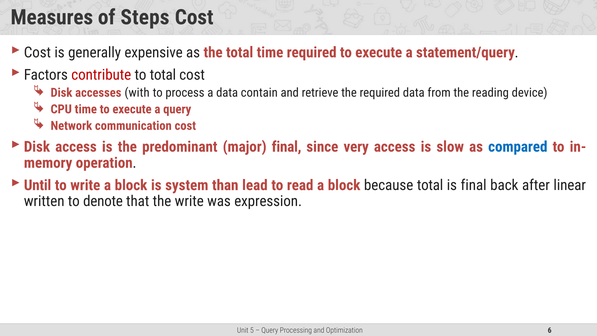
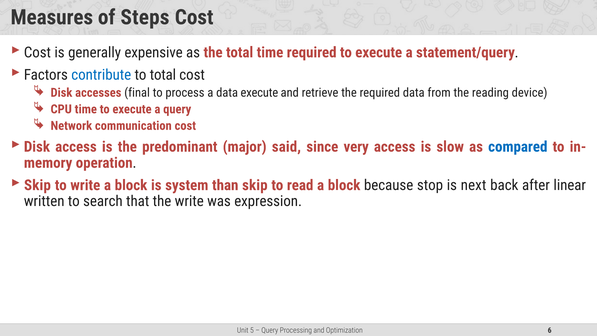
contribute colour: red -> blue (101, 75)
with: with -> final (137, 93)
data contain: contain -> execute (259, 93)
major final: final -> said (286, 147)
Until: Until -> Skip (37, 185)
than lead: lead -> skip (255, 185)
because total: total -> stop (430, 185)
is final: final -> next (474, 185)
denote: denote -> search (103, 201)
